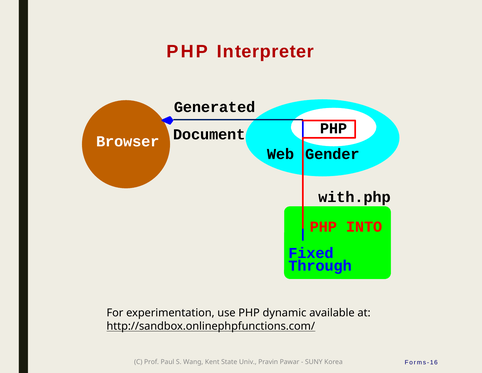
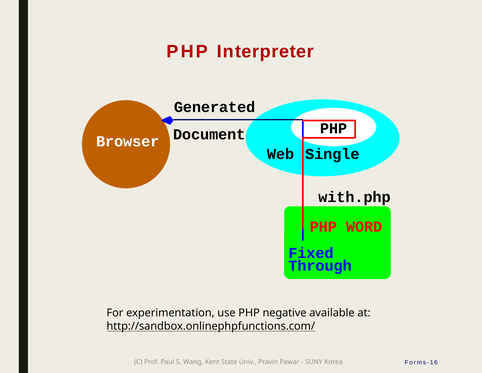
Gender: Gender -> Single (332, 154)
INTO: INTO -> WORD (364, 227)
dynamic: dynamic -> negative (285, 313)
